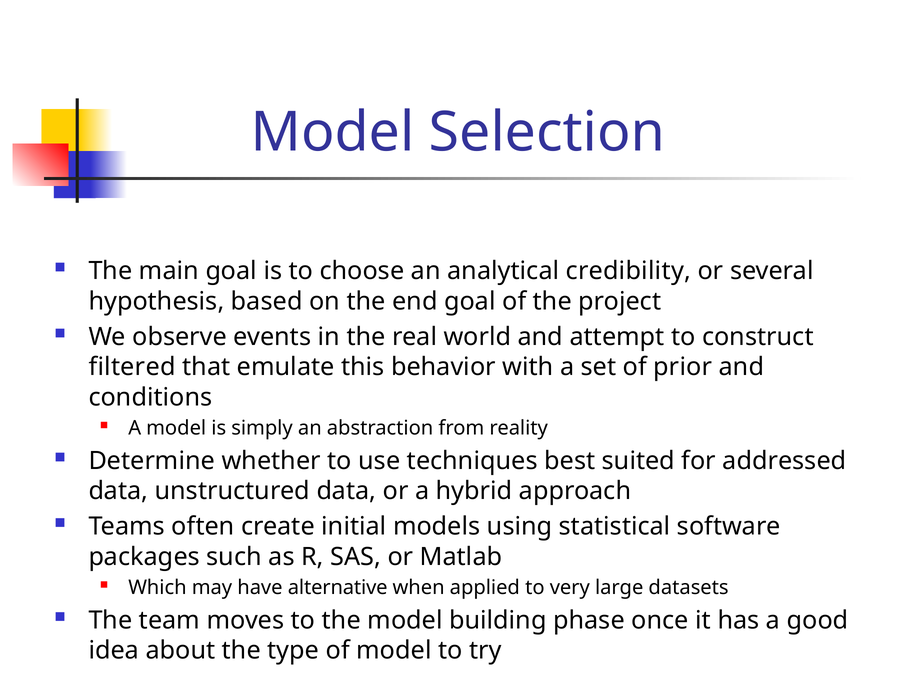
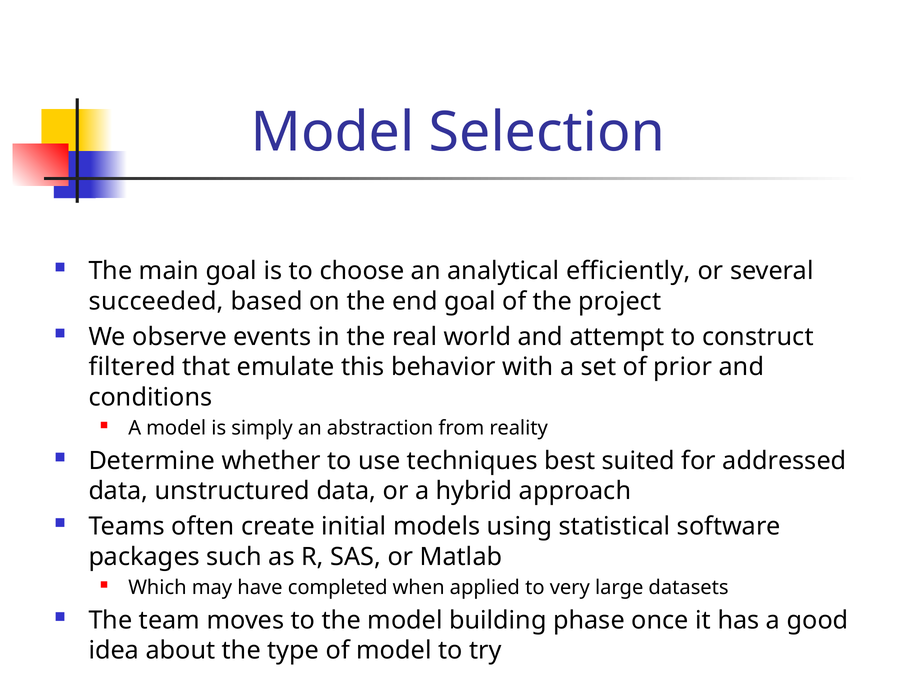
credibility: credibility -> efficiently (628, 271)
hypothesis: hypothesis -> succeeded (156, 301)
alternative: alternative -> completed (338, 588)
